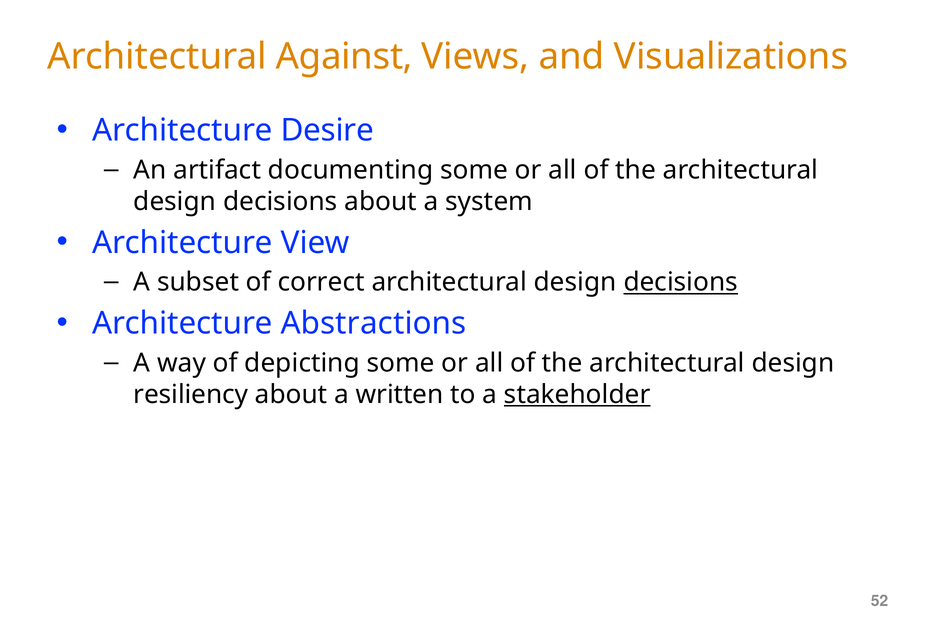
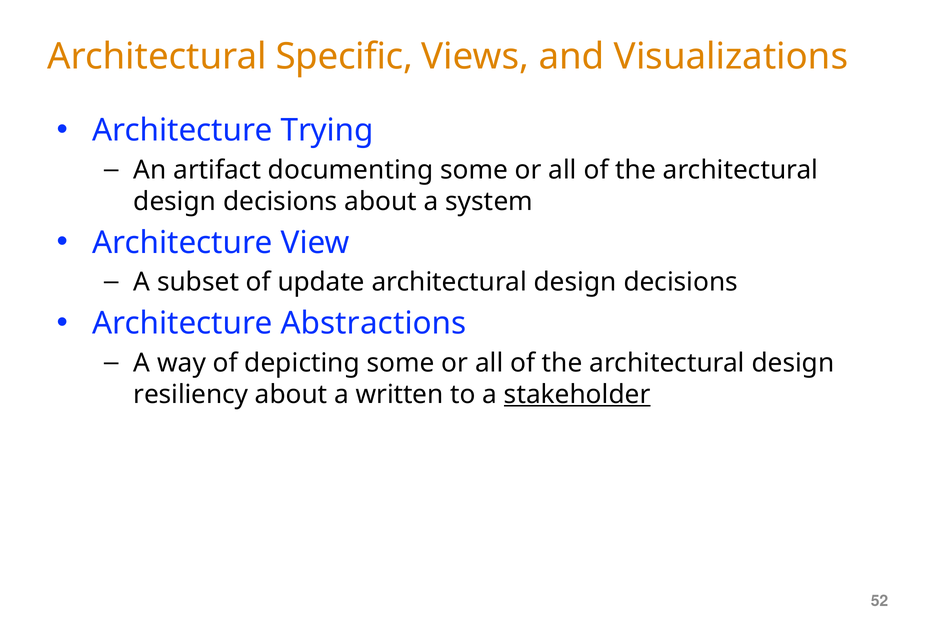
Against: Against -> Specific (344, 57)
Desire: Desire -> Trying (327, 130)
correct: correct -> update (321, 282)
decisions underline: present -> none (681, 282)
